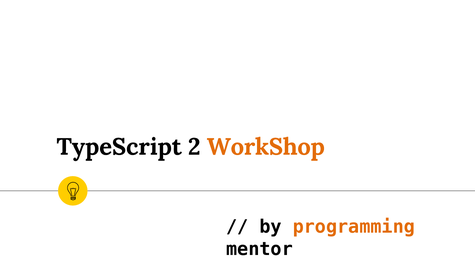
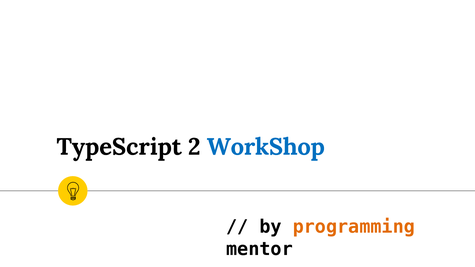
WorkShop colour: orange -> blue (266, 147)
